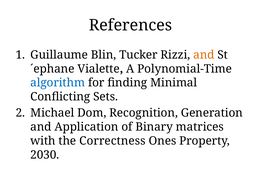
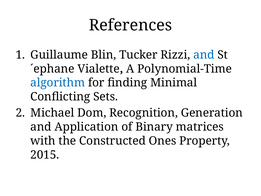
and colour: orange -> blue (204, 55)
Correctness: Correctness -> Constructed (112, 141)
2030: 2030 -> 2015 (45, 155)
